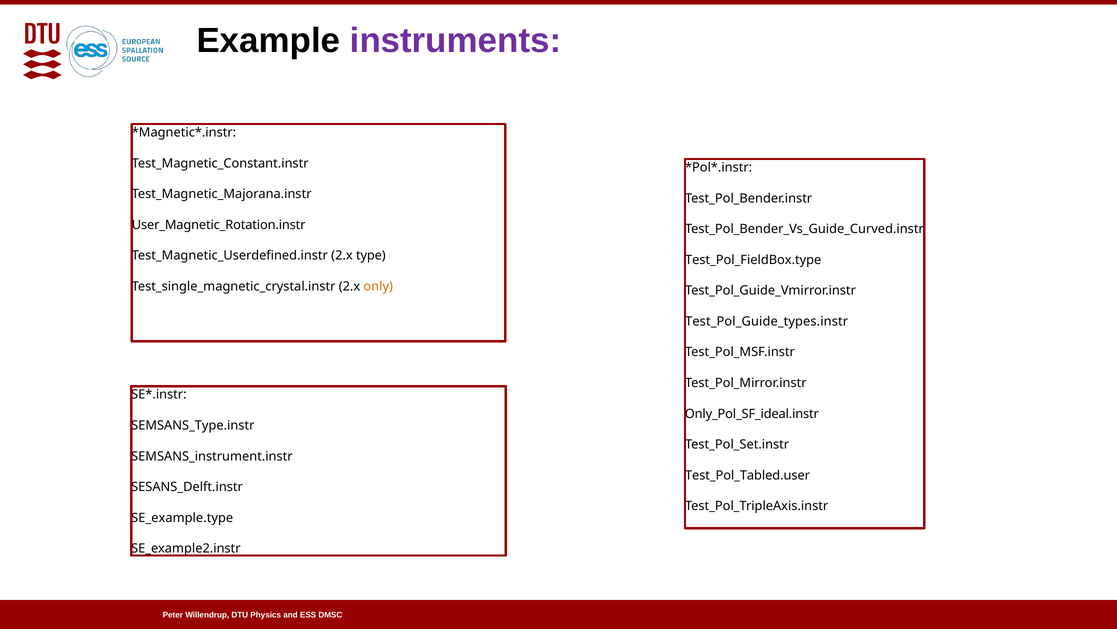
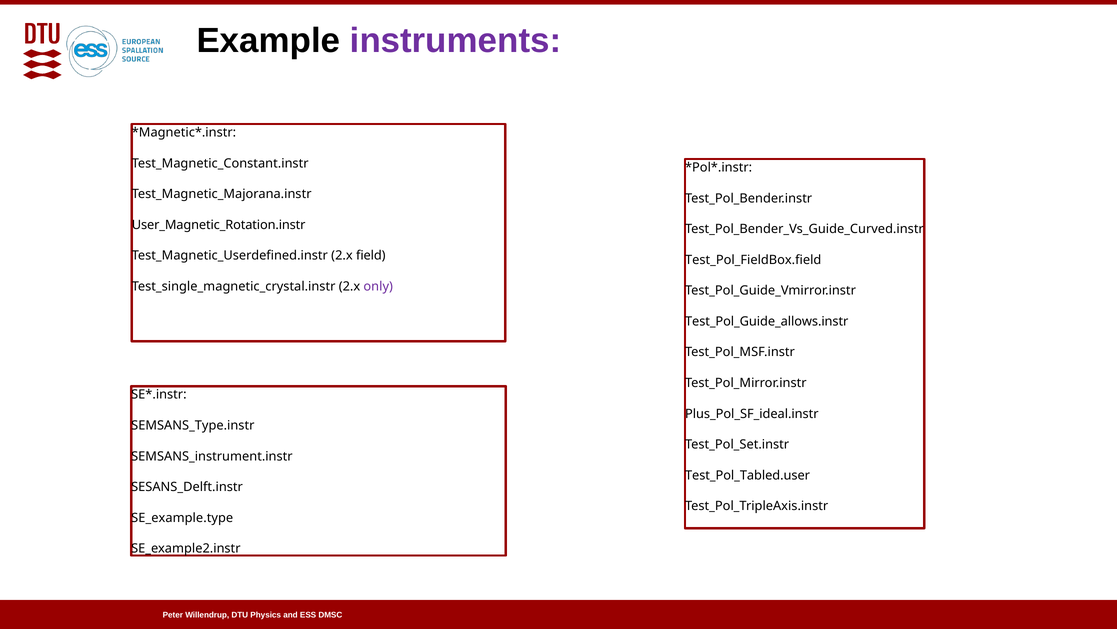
type: type -> field (371, 256)
Test_Pol_FieldBox.type: Test_Pol_FieldBox.type -> Test_Pol_FieldBox.field (753, 260)
only colour: orange -> purple (378, 286)
Test_Pol_Guide_types.instr: Test_Pol_Guide_types.instr -> Test_Pol_Guide_allows.instr (767, 321)
Only_Pol_SF_ideal.instr: Only_Pol_SF_ideal.instr -> Plus_Pol_SF_ideal.instr (752, 414)
